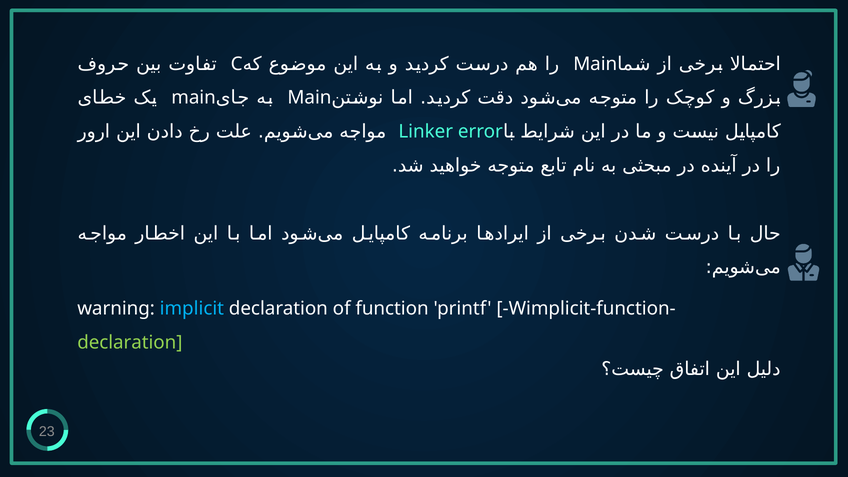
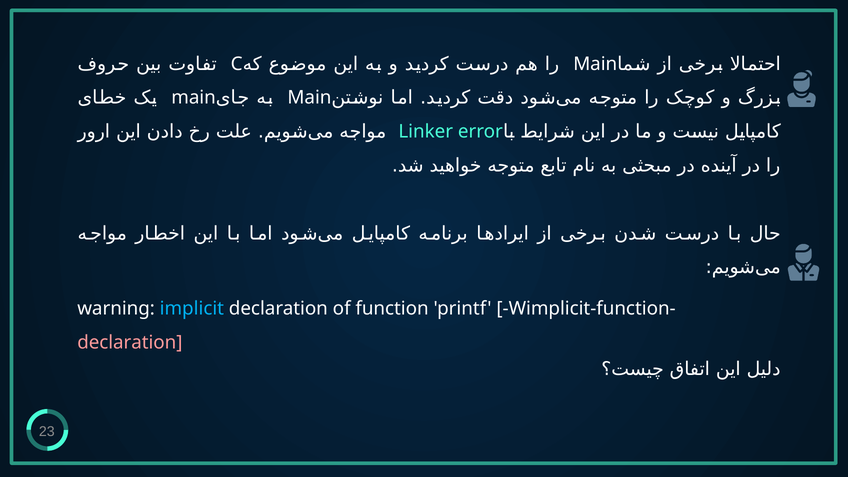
declaration colour: light green -> pink (130, 343)
